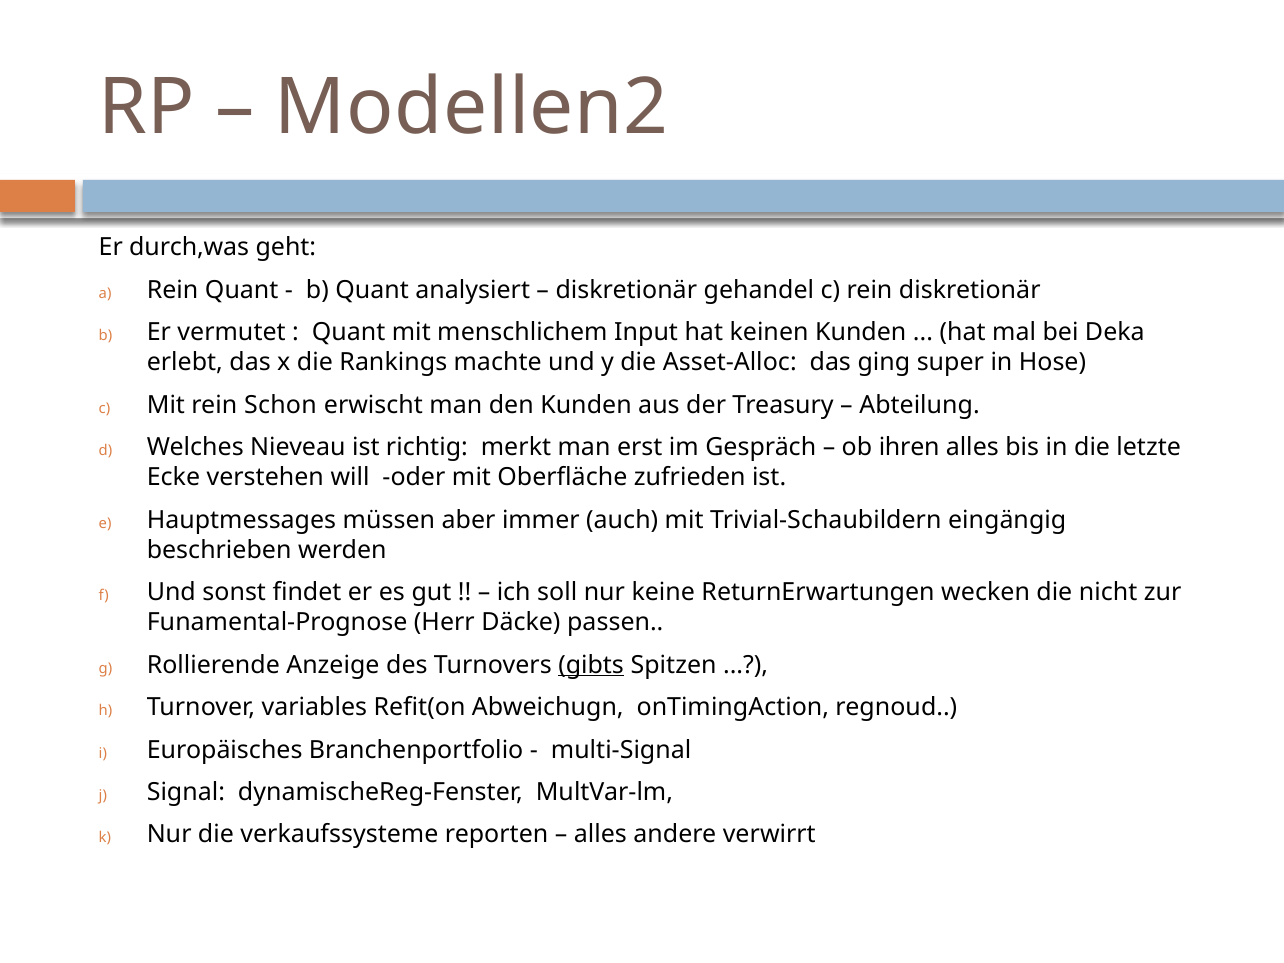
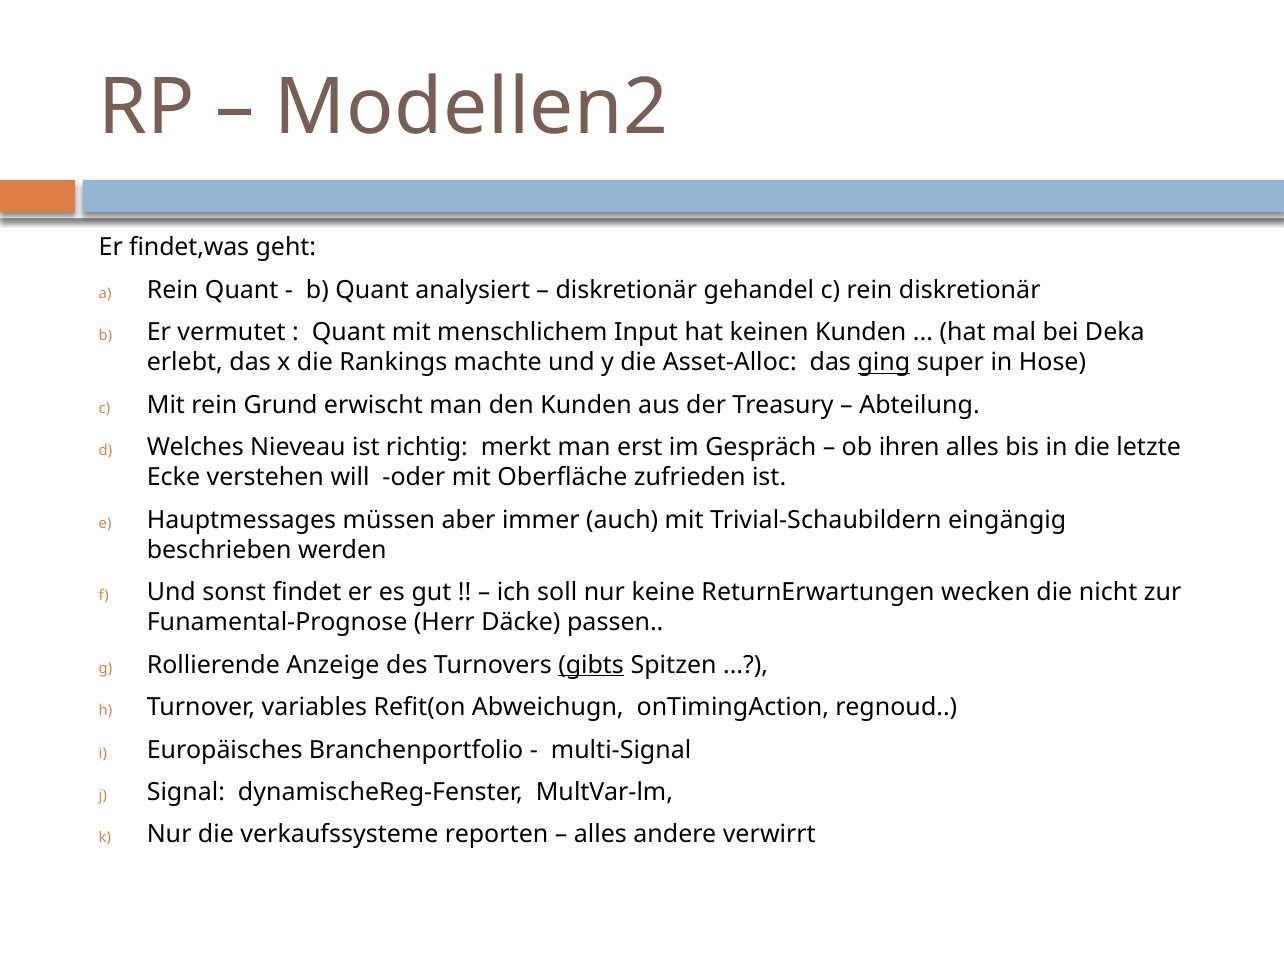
durch,was: durch,was -> findet,was (189, 248)
ging underline: none -> present (884, 363)
Schon: Schon -> Grund (281, 405)
